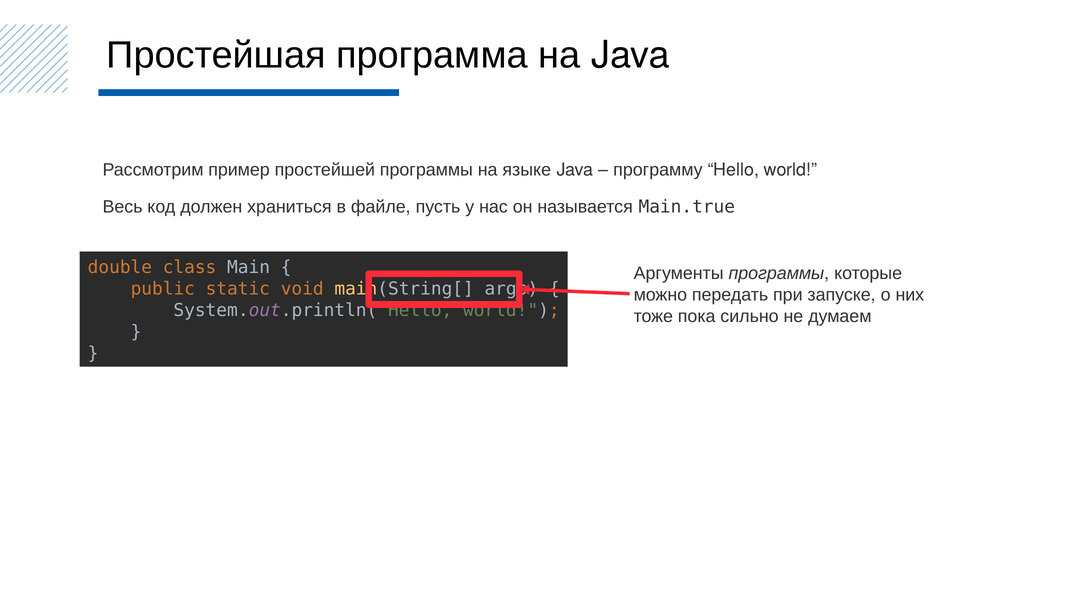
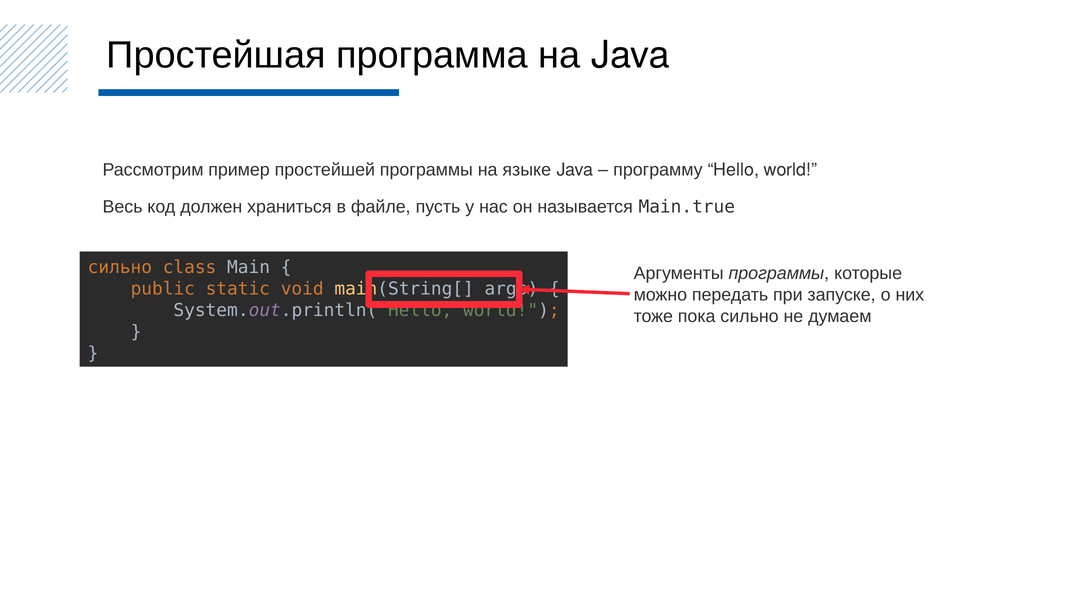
double: double -> сильно (120, 268)
